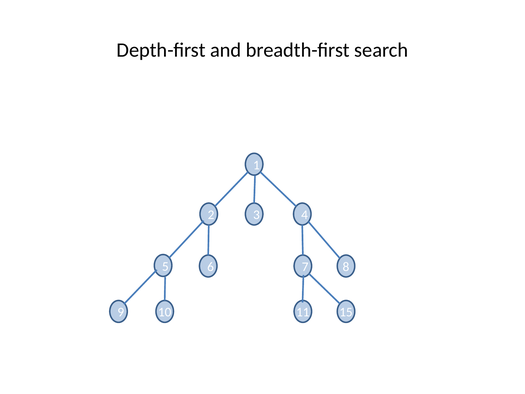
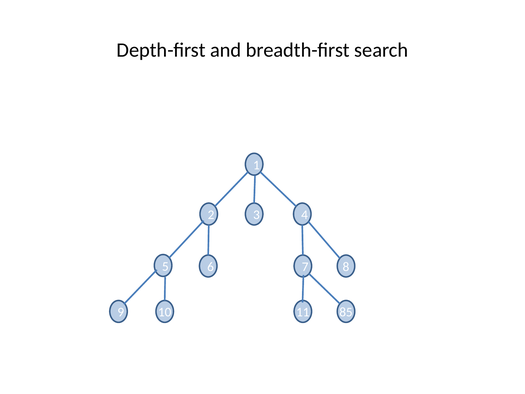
15: 15 -> 85 (346, 312)
